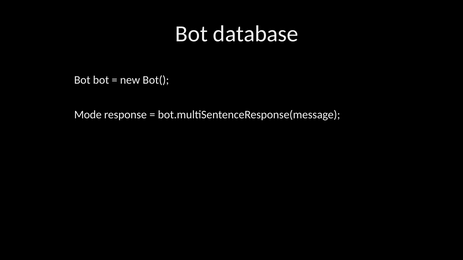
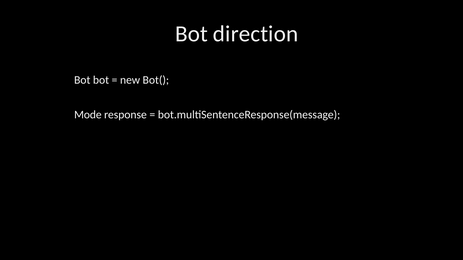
database: database -> direction (256, 34)
